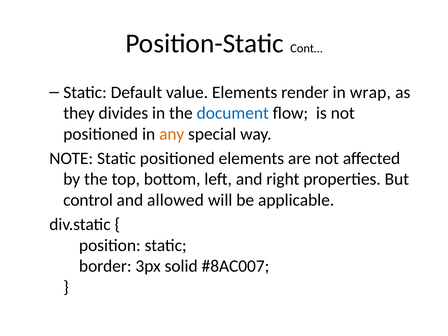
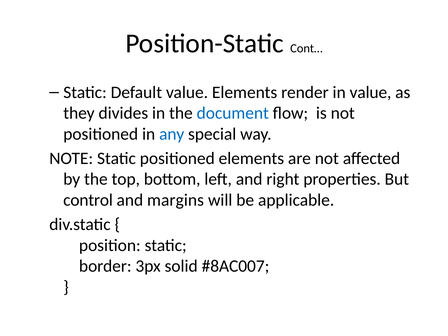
in wrap: wrap -> value (371, 92)
any colour: orange -> blue (172, 134)
allowed: allowed -> margins (176, 200)
